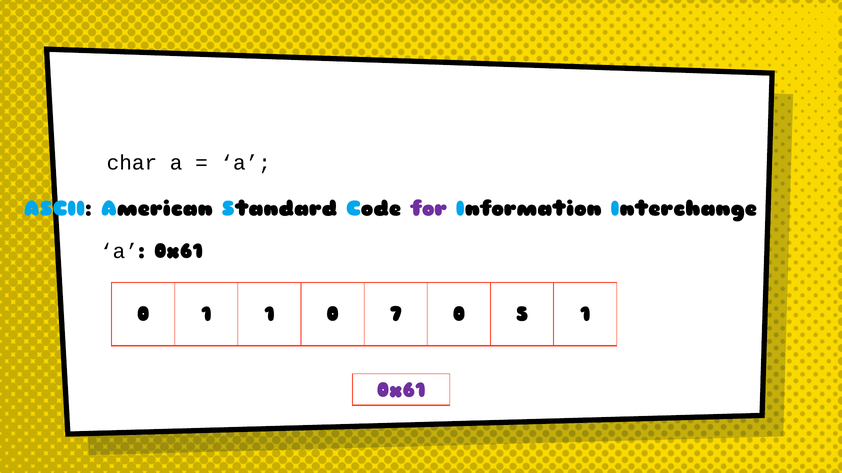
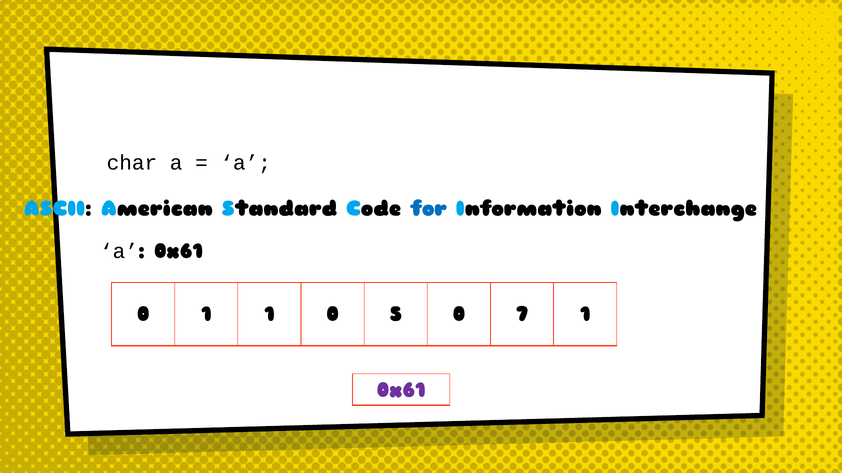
for colour: purple -> blue (429, 209)
7: 7 -> 5 (396, 315)
5: 5 -> 7 (522, 315)
